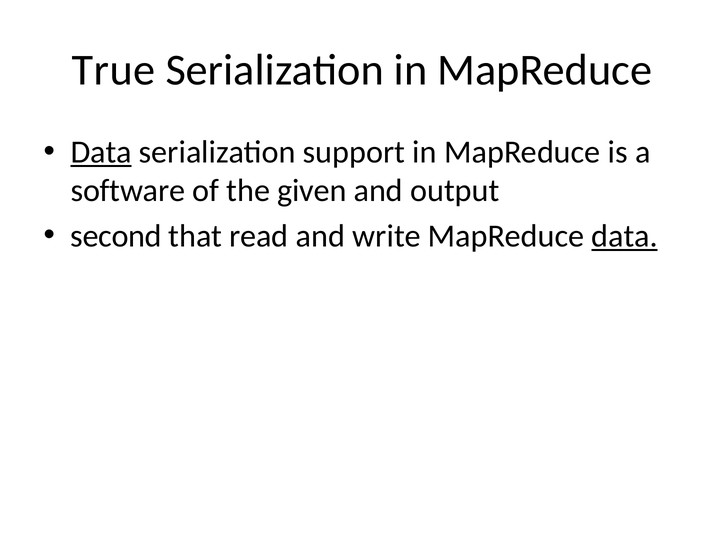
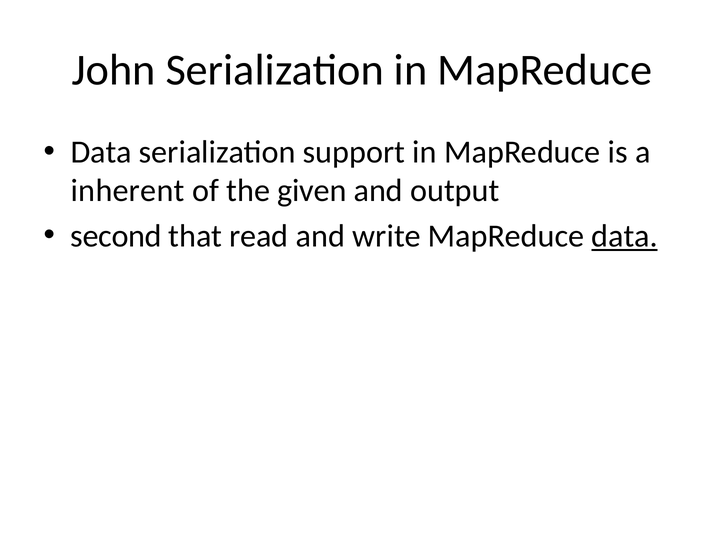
True: True -> John (114, 70)
Data underline: present -> none (101, 152)
software: software -> inherent (128, 191)
